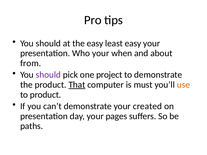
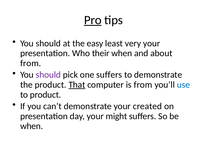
Pro underline: none -> present (93, 20)
least easy: easy -> very (133, 43)
Who your: your -> their (101, 53)
one project: project -> suffers (109, 75)
is must: must -> from (143, 85)
use colour: orange -> blue (183, 85)
pages: pages -> might (116, 116)
paths: paths -> when (32, 126)
